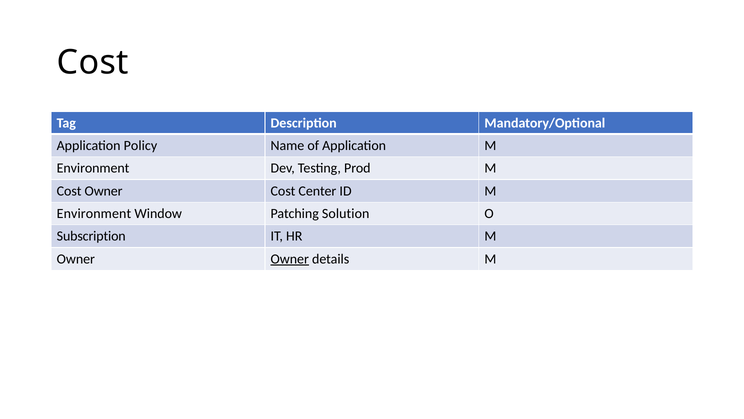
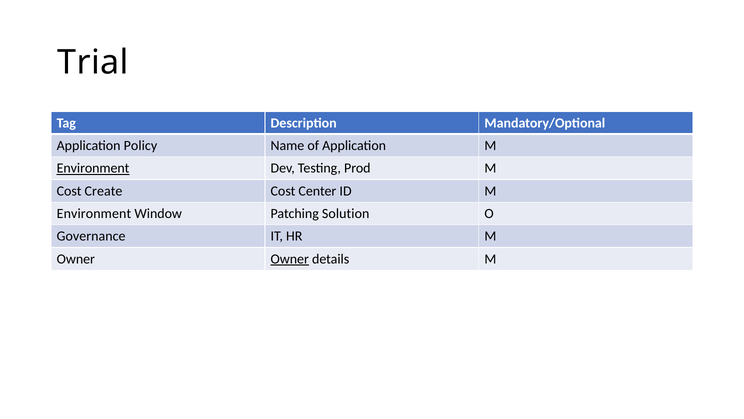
Cost: Cost -> Trial (93, 62)
Environment underline: none -> present (93, 168)
Cost Owner: Owner -> Create (104, 191)
Subscription: Subscription -> Governance (91, 236)
